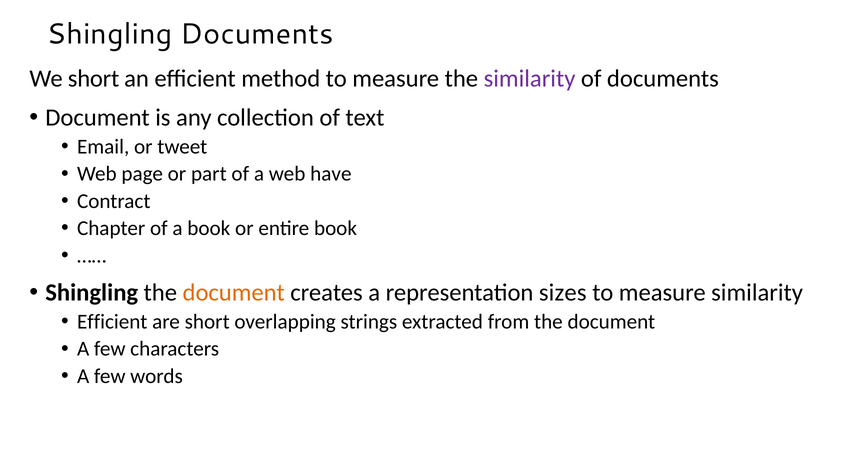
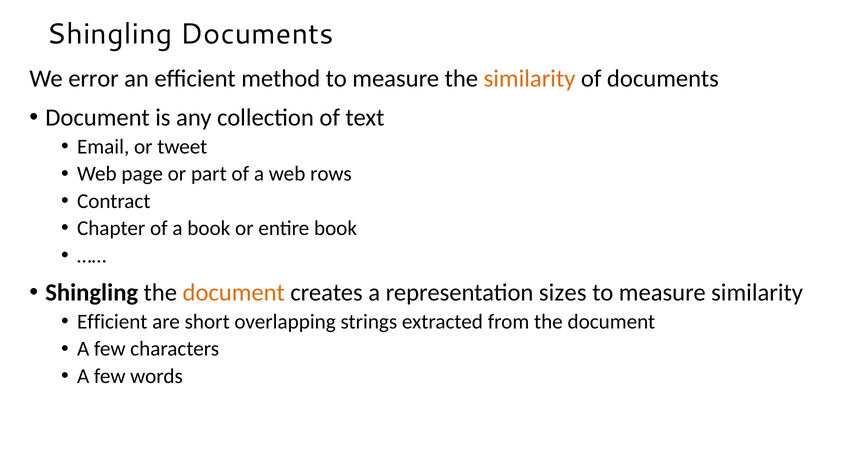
We short: short -> error (94, 78)
similarity colour: purple -> orange (530, 78)
have: have -> rows (331, 174)
